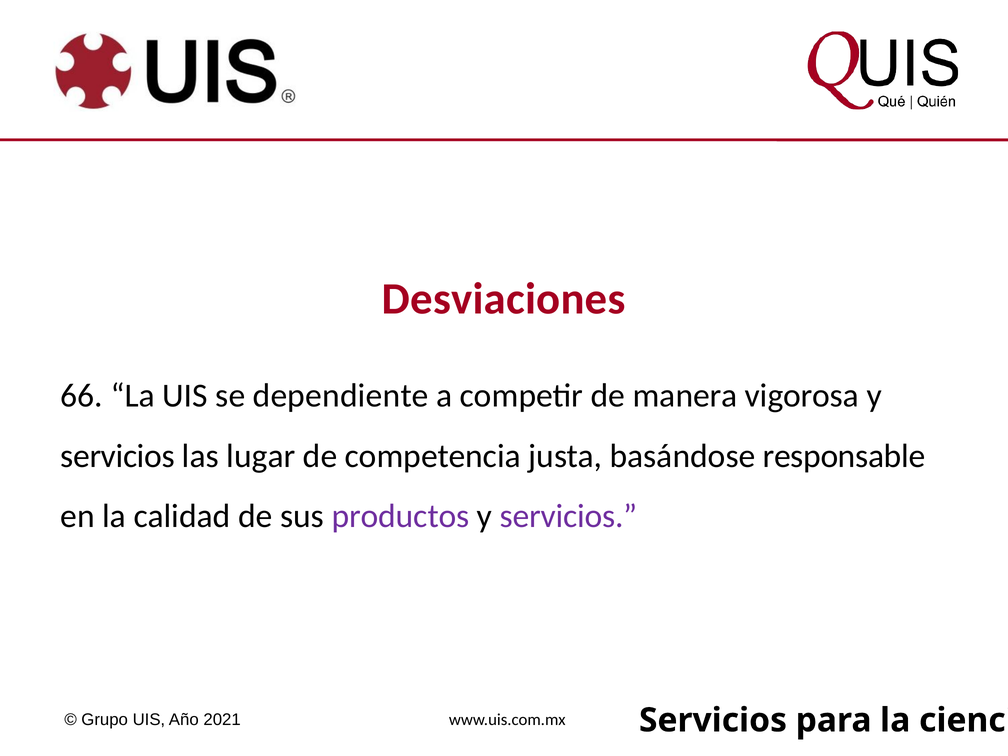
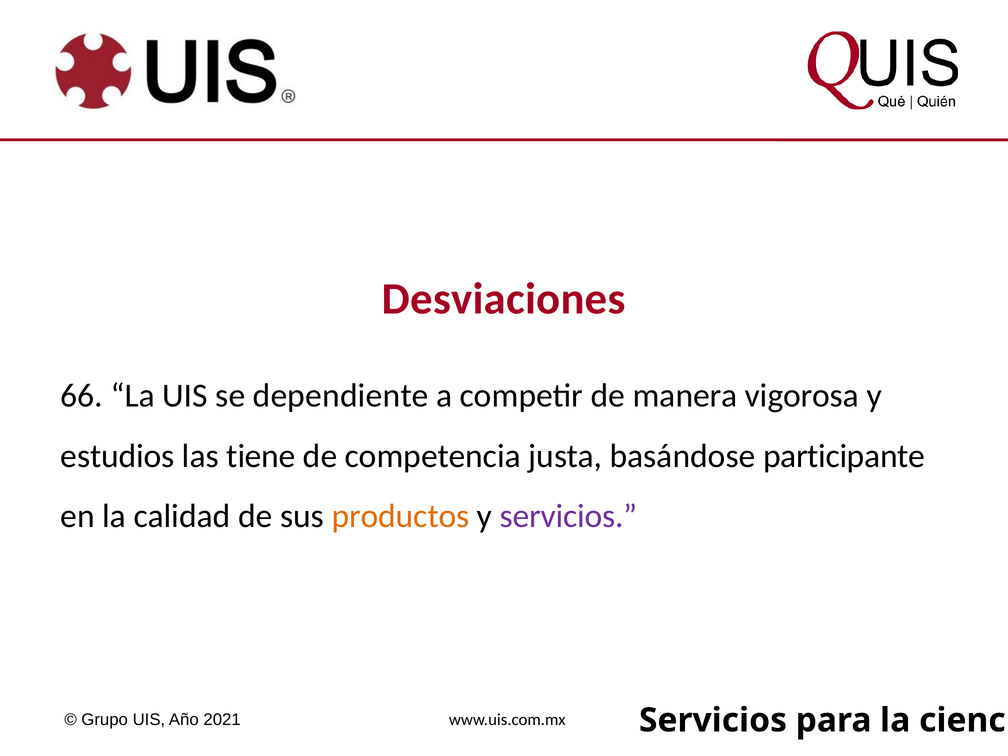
servicios: servicios -> estudios (117, 456)
lugar: lugar -> tiene (261, 456)
responsable: responsable -> participante (844, 456)
productos colour: purple -> orange (400, 516)
